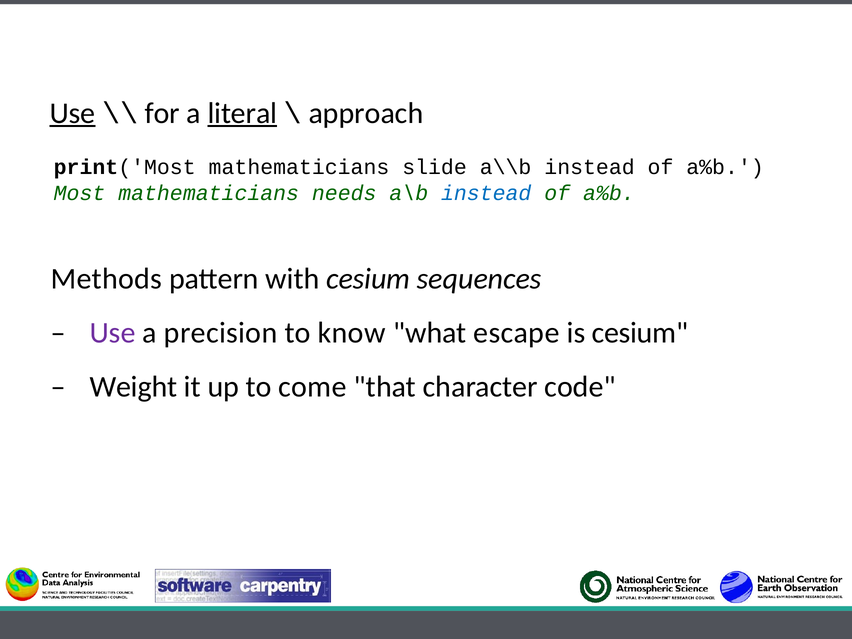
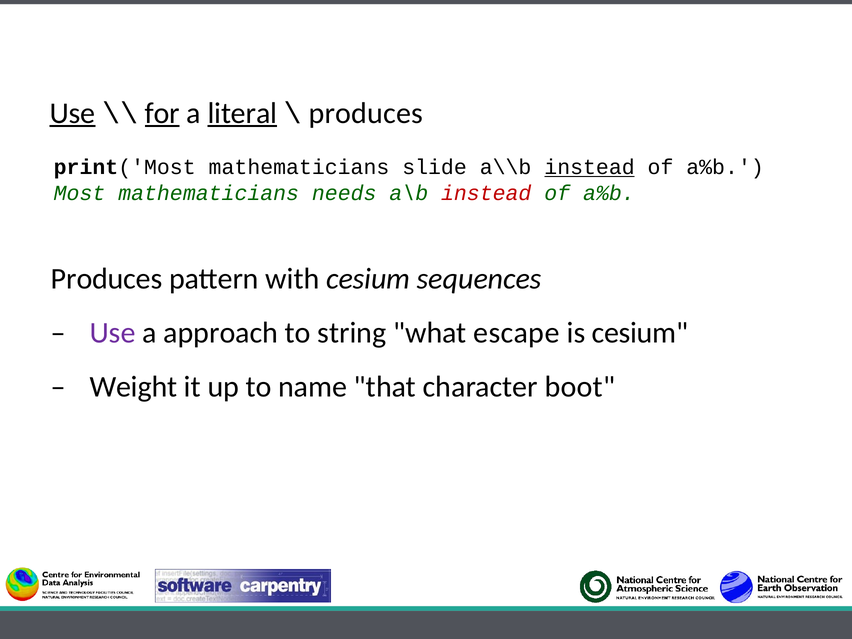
for underline: none -> present (162, 113)
approach: approach -> produces (366, 113)
instead underline: none -> present (590, 167)
instead colour: blue -> red (486, 193)
Methods: Methods -> Produces (107, 279)
precision: precision -> approach (221, 333)
know: know -> string (352, 333)
come: come -> name (313, 387)
code: code -> boot (580, 387)
